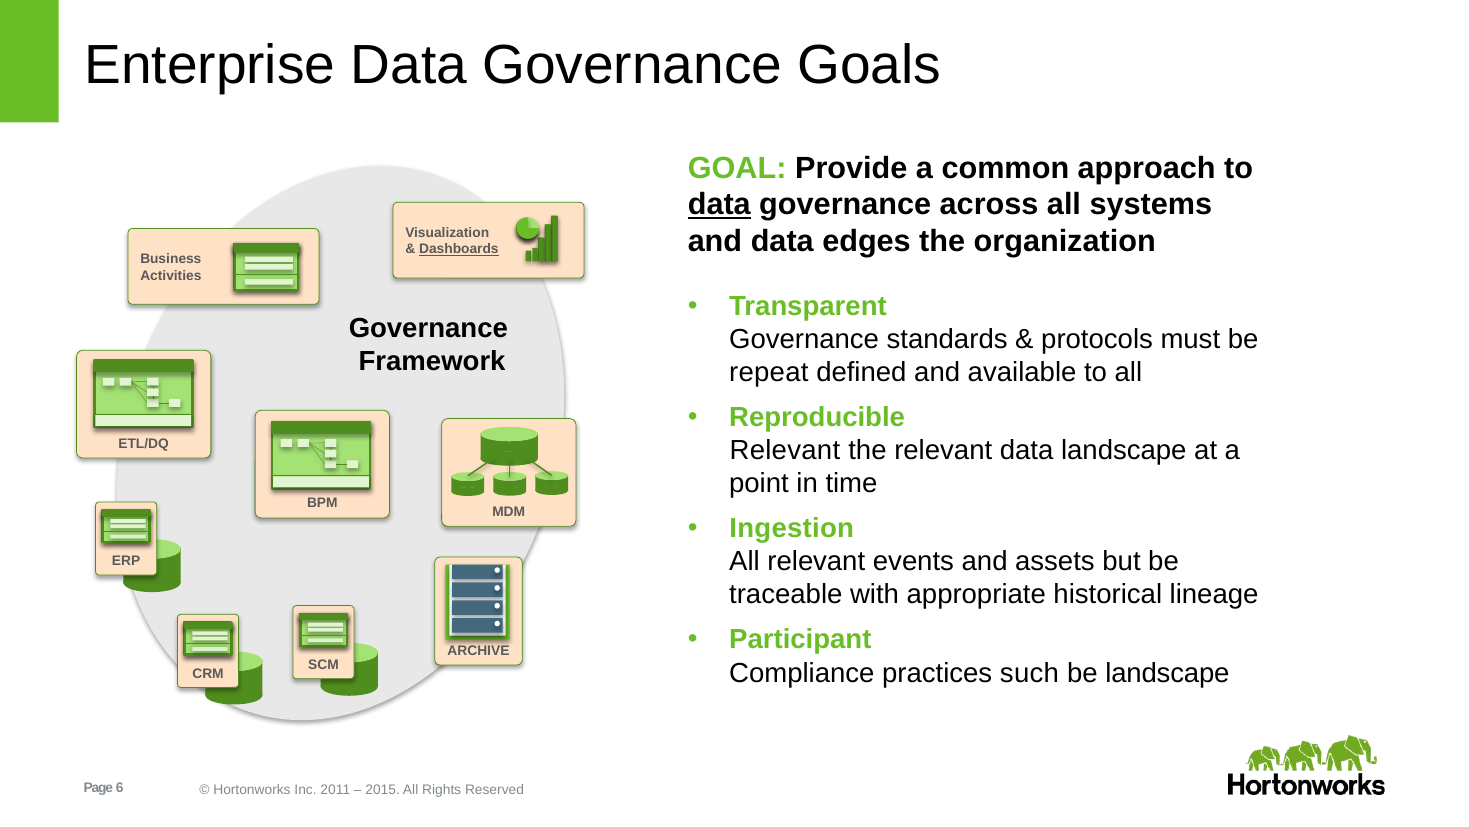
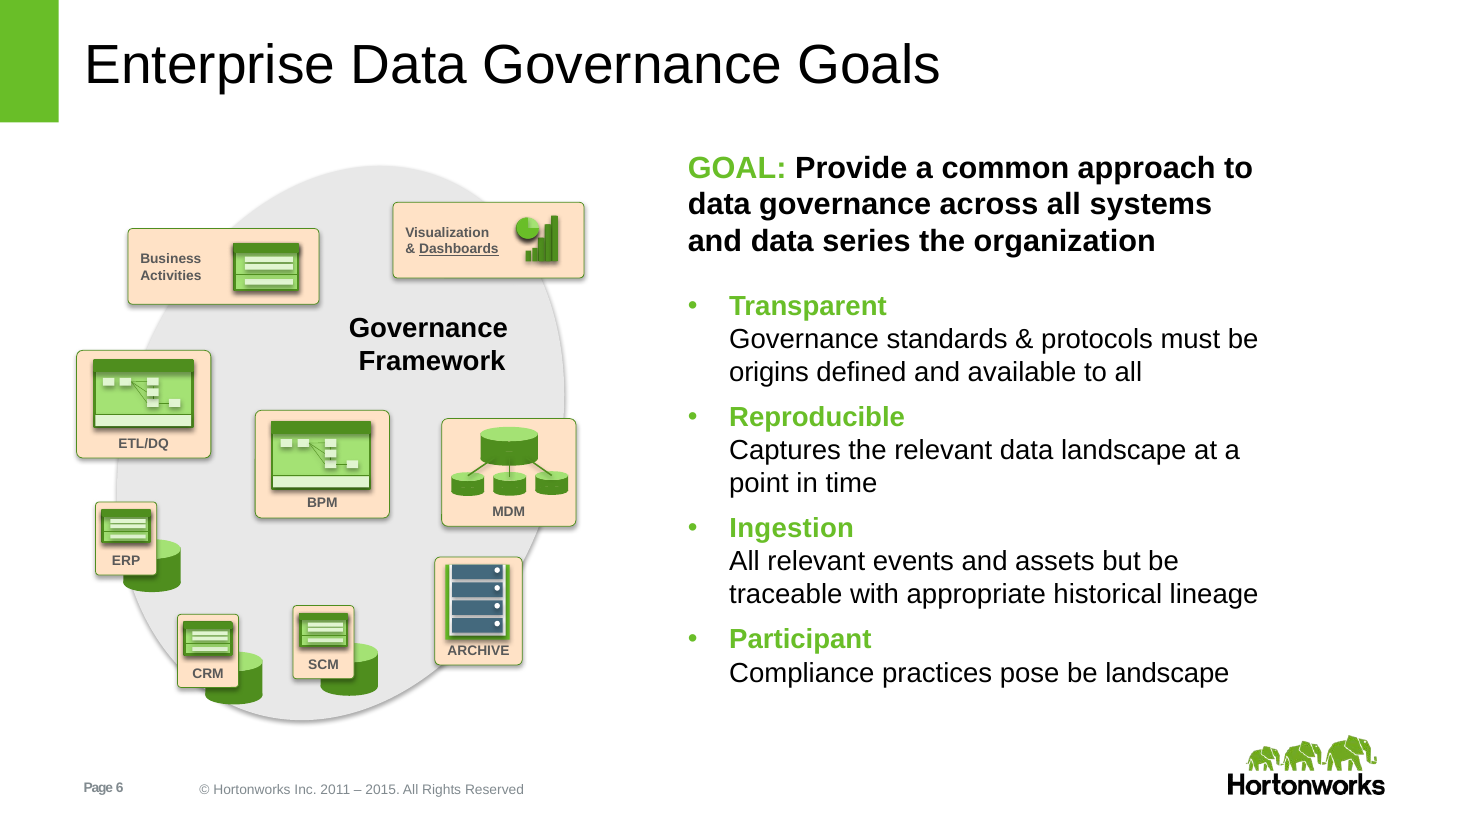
data underline: present -> none (719, 205)
edges: edges -> series (867, 241)
repeat: repeat -> origins (769, 372)
Relevant: Relevant -> Captures (785, 450)
such: such -> pose (1030, 673)
